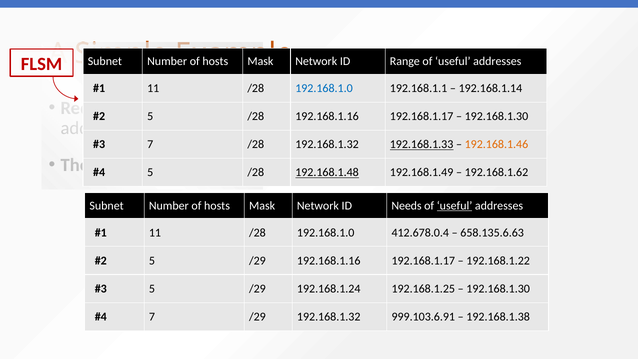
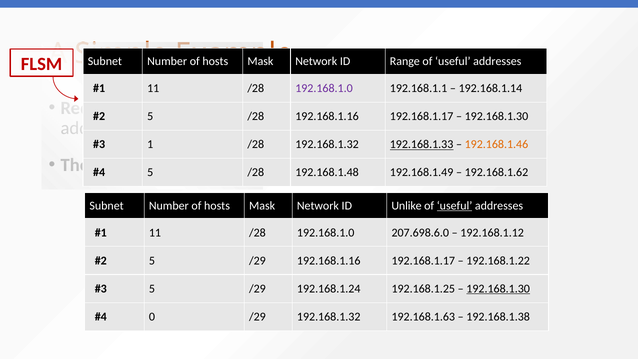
192.168.1.0 colour: blue -> purple (324, 88)
7: 7 -> 1 (150, 144)
192.168.1.48 underline: present -> none (327, 172)
ID Needs: Needs -> Unlike (407, 206)
412.678.0.4: 412.678.0.4 -> 207.698.6.0 (420, 232)
658.135.6.63: 658.135.6.63 -> 192.168.1.12 (492, 232)
192.168.1.30 underline: none -> present (498, 289)
7: 7 -> 0 (152, 317)
999.103.6.91: 999.103.6.91 -> 192.168.1.63 (423, 317)
